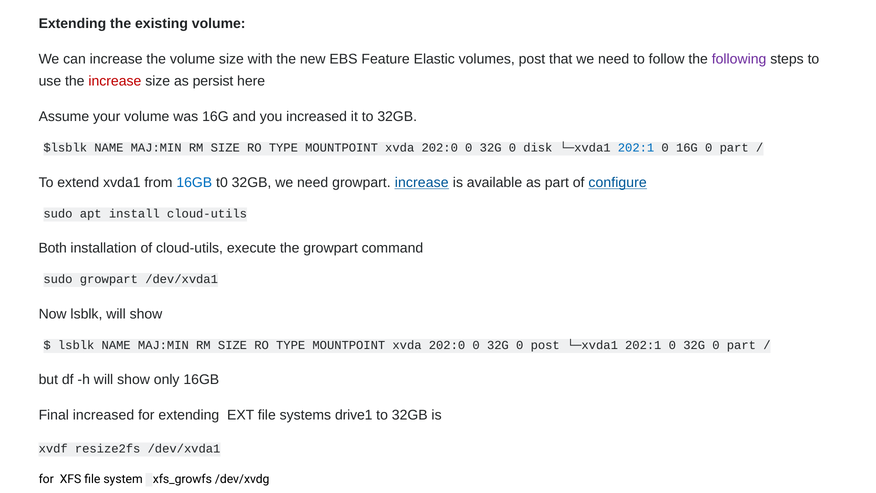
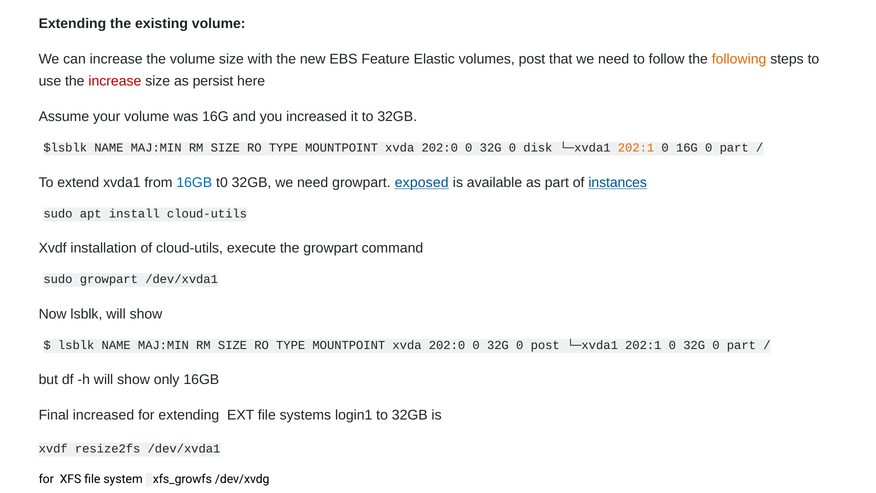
following colour: purple -> orange (739, 59)
202:1 colour: blue -> orange (636, 148)
growpart increase: increase -> exposed (422, 182)
configure: configure -> instances (618, 182)
Both: Both -> Xvdf (53, 248)
drive1: drive1 -> login1 (354, 415)
